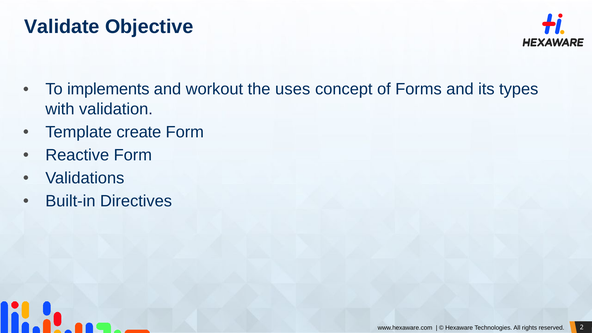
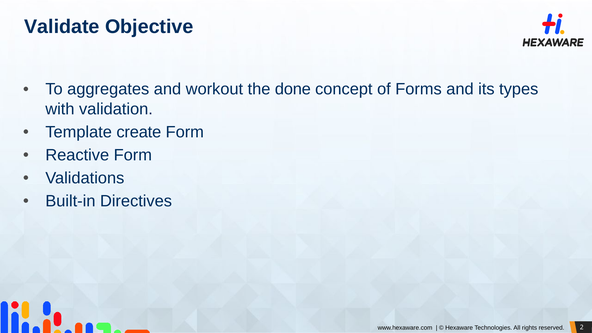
implements: implements -> aggregates (108, 89)
uses: uses -> done (293, 89)
